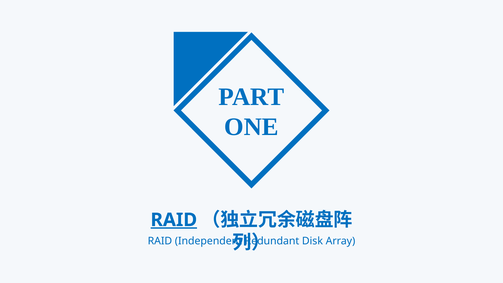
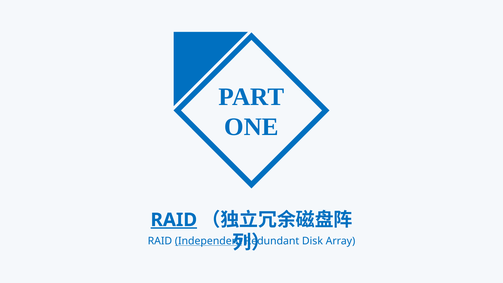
Independent underline: none -> present (208, 241)
